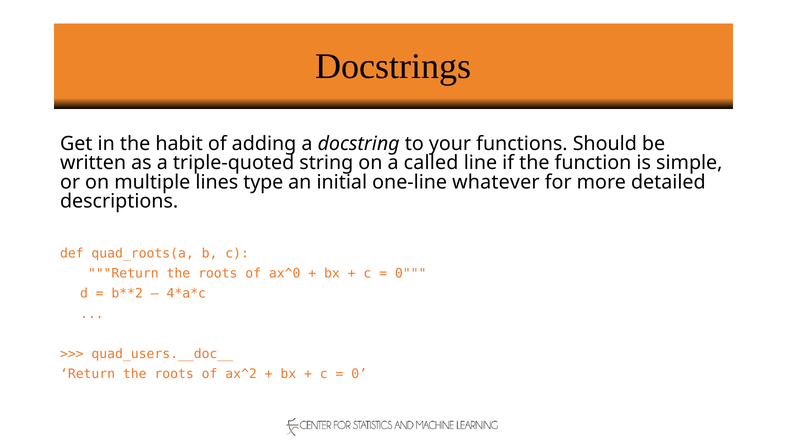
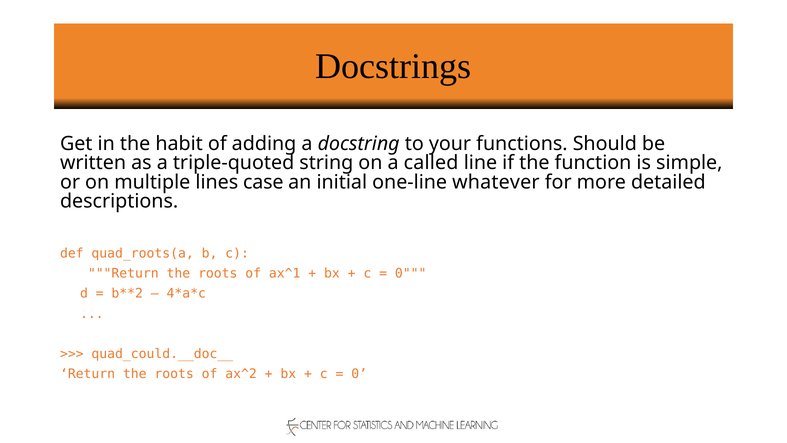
type: type -> case (263, 182)
ax^0: ax^0 -> ax^1 (285, 273)
quad_users.__doc__: quad_users.__doc__ -> quad_could.__doc__ (162, 354)
